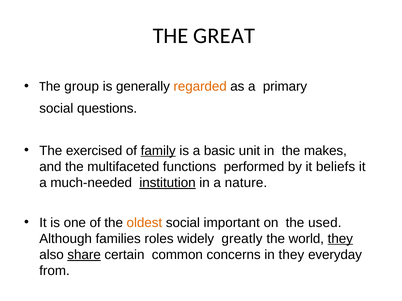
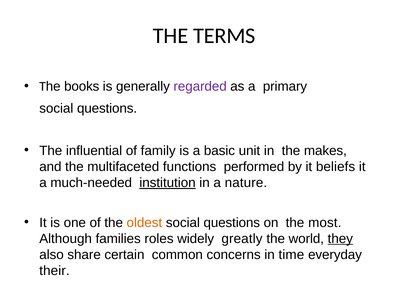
GREAT: GREAT -> TERMS (224, 36)
group: group -> books (82, 87)
regarded colour: orange -> purple (200, 87)
exercised: exercised -> influential (94, 151)
family underline: present -> none (158, 151)
important: important -> questions (232, 223)
used: used -> most (325, 223)
share underline: present -> none (84, 255)
in they: they -> time (291, 255)
from: from -> their (54, 271)
